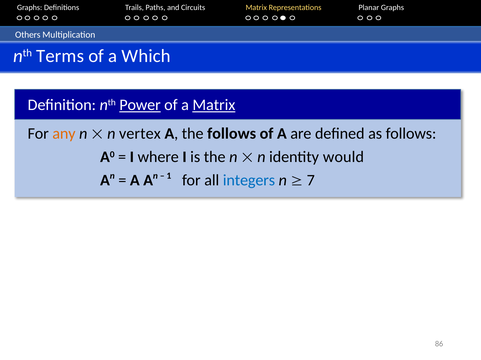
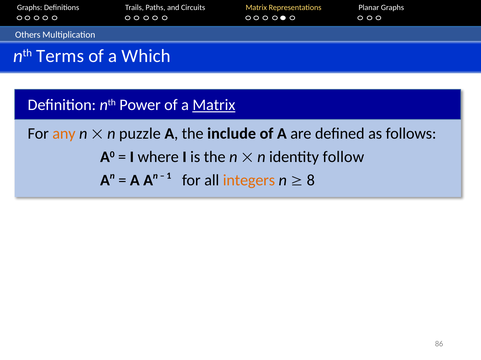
Power underline: present -> none (140, 105)
vertex: vertex -> puzzle (140, 134)
the follows: follows -> include (232, 134)
would: would -> follow (343, 157)
integers colour: blue -> orange (249, 180)
7: 7 -> 8 (311, 180)
